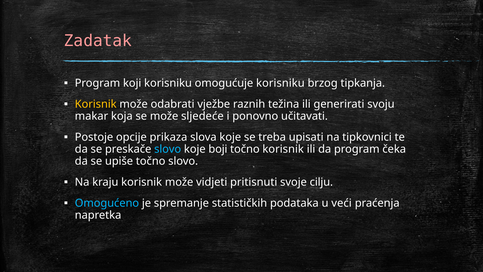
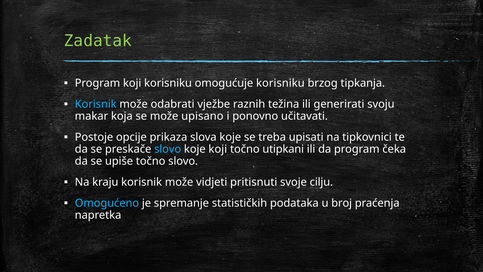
Zadatak colour: pink -> light green (98, 41)
Korisnik colour: yellow -> light blue (96, 104)
sljedeće: sljedeće -> upisano (202, 116)
koje boji: boji -> koji (218, 149)
točno korisnik: korisnik -> utipkani (283, 149)
veći: veći -> broj (342, 203)
